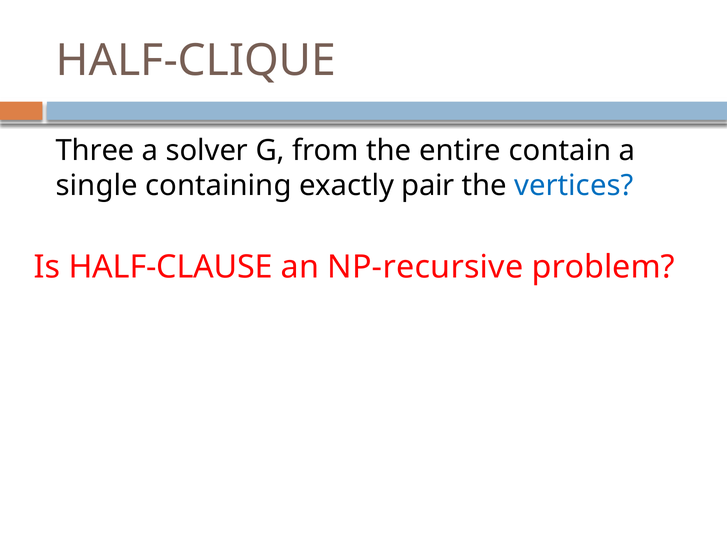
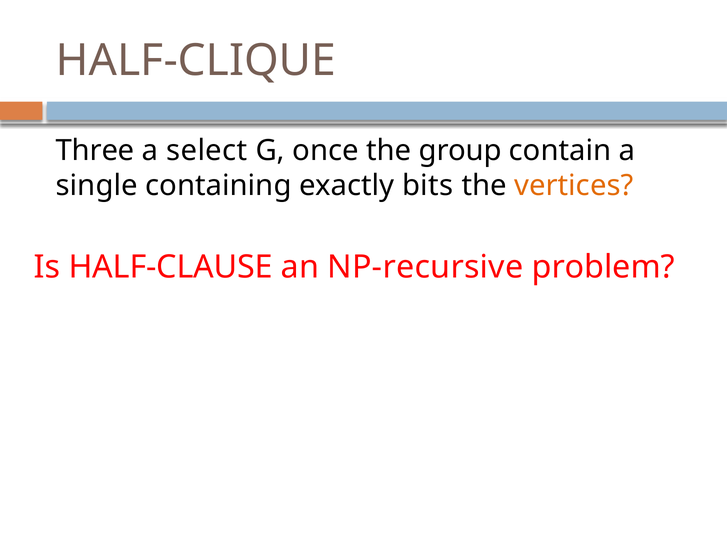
solver: solver -> select (207, 150)
from: from -> once (325, 150)
entire: entire -> group (460, 150)
pair: pair -> bits (428, 186)
vertices colour: blue -> orange (574, 186)
